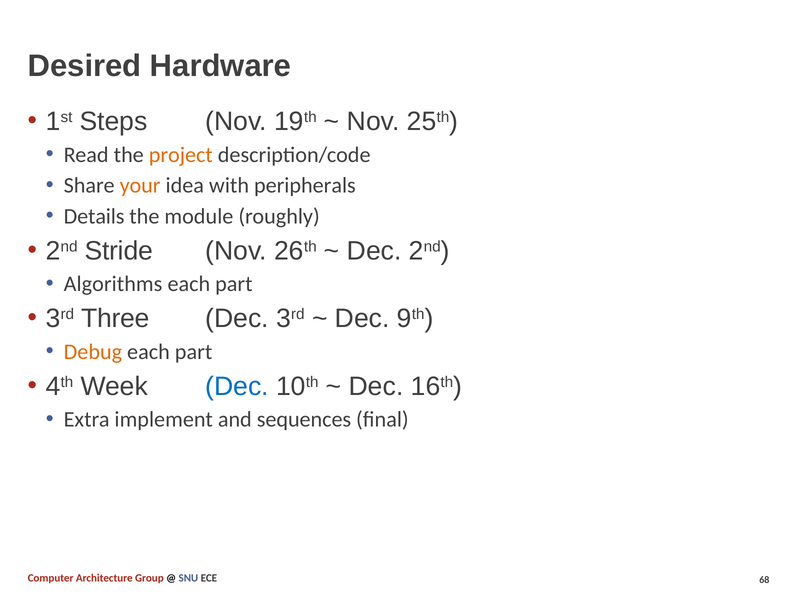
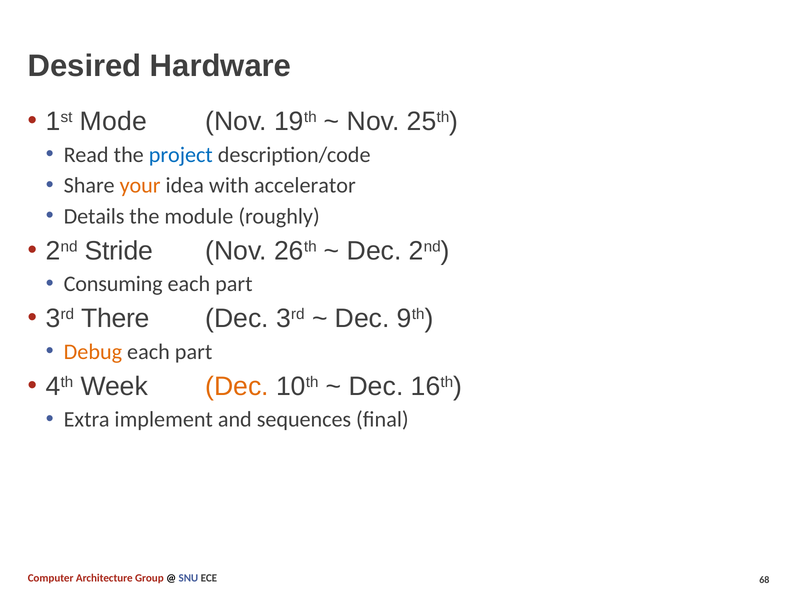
Steps: Steps -> Mode (113, 122)
project colour: orange -> blue (181, 155)
peripherals: peripherals -> accelerator (305, 185)
Algorithms: Algorithms -> Consuming (113, 284)
Three: Three -> There (115, 318)
Dec colour: blue -> orange (237, 386)
